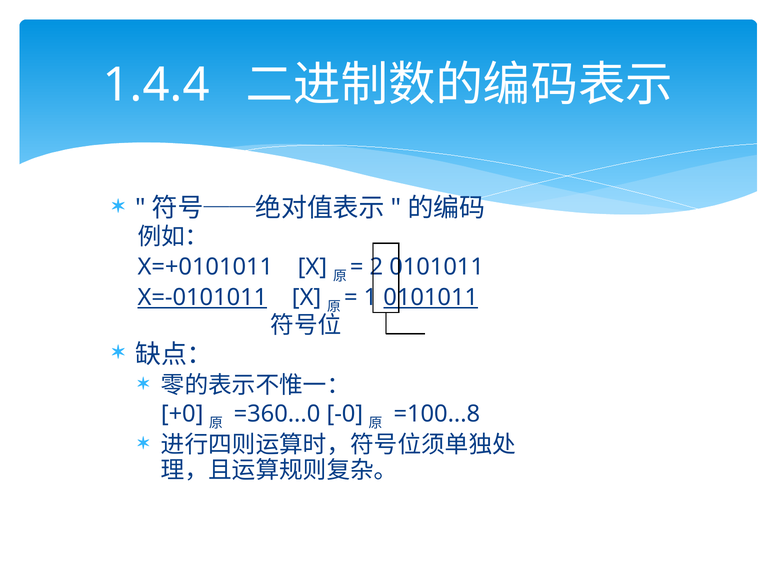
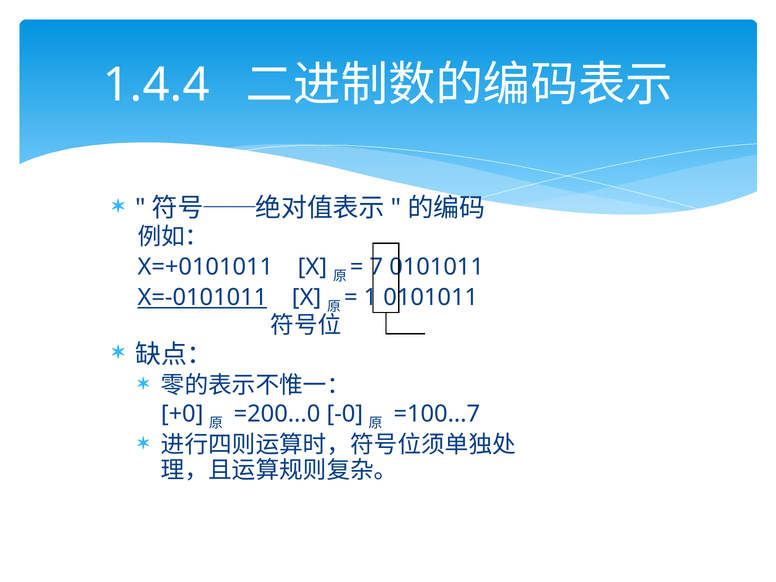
2: 2 -> 7 (376, 267)
0101011 underline: present -> none (431, 298)
=360...0: =360...0 -> =200...0 (277, 414)
=100...8: =100...8 -> =100...7 (437, 414)
